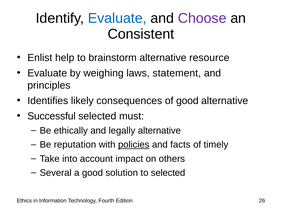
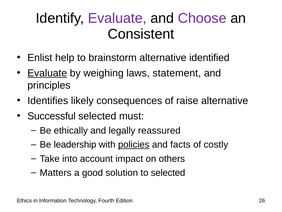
Evaluate colour: blue -> purple (117, 18)
resource: resource -> identified (209, 58)
Evaluate underline: none -> present (47, 73)
of good: good -> raise (187, 101)
legally alternative: alternative -> reassured (159, 130)
reputation: reputation -> leadership (75, 144)
timely: timely -> costly (216, 144)
Several: Several -> Matters (56, 172)
